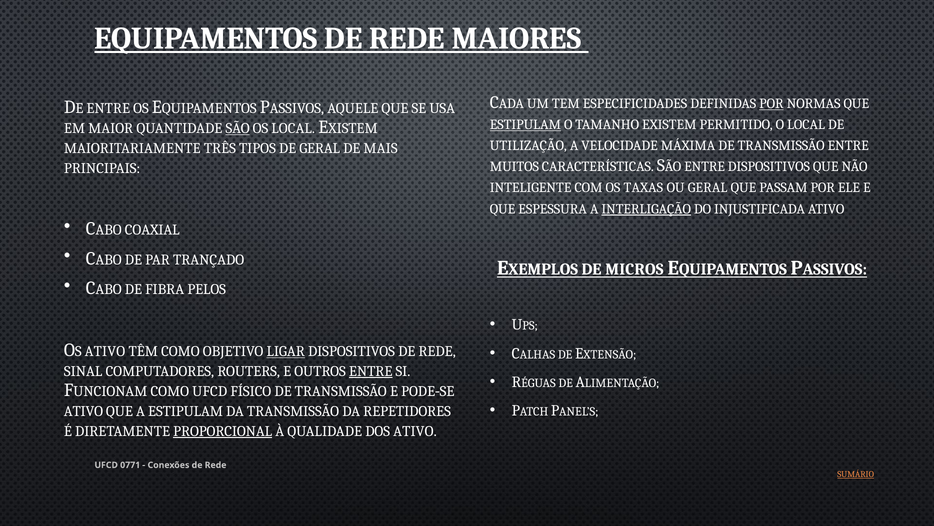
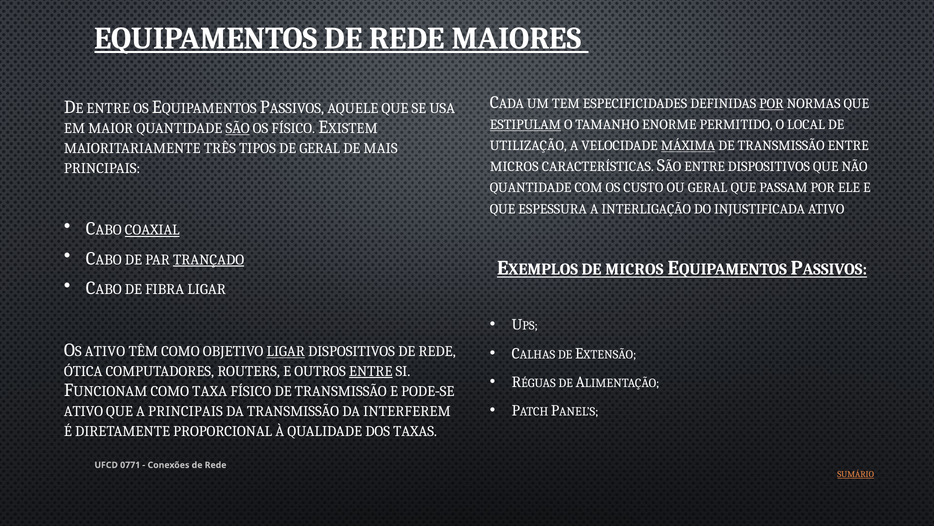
EXISTEM: EXISTEM -> ENORME (669, 125)
OS LOCAL: LOCAL -> FÍSICO (293, 128)
MÁXIMA underline: none -> present (688, 146)
MUITOS: MUITOS -> MICROS (514, 167)
INTELIGENTE: INTELIGENTE -> QUANTIDADE (531, 188)
TAXAS: TAXAS -> CUSTO (643, 188)
INTERLIGAÇÃO underline: present -> none (646, 209)
COAXIAL underline: none -> present (152, 230)
TRANÇADO underline: none -> present (209, 260)
FIBRA PELOS: PELOS -> LIGAR (207, 289)
SINAL: SINAL -> ÓTICA (83, 371)
COMO UFCD: UFCD -> TAXA (210, 391)
A ESTIPULAM: ESTIPULAM -> PRINCIPAIS (185, 411)
REPETIDORES: REPETIDORES -> INTERFEREM (407, 411)
PROPORCIONAL underline: present -> none (223, 431)
DOS ATIVO: ATIVO -> TAXAS (415, 431)
